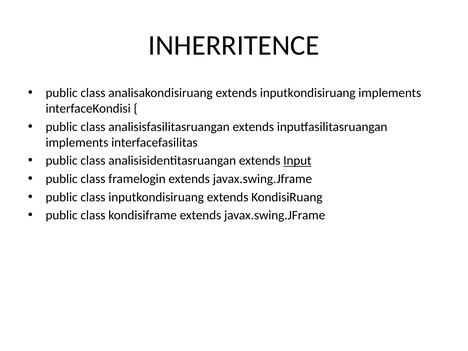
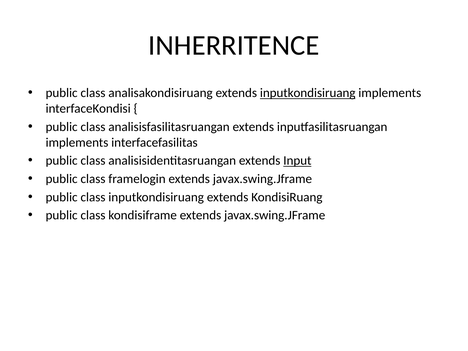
inputkondisiruang underline: none -> present (308, 93)
